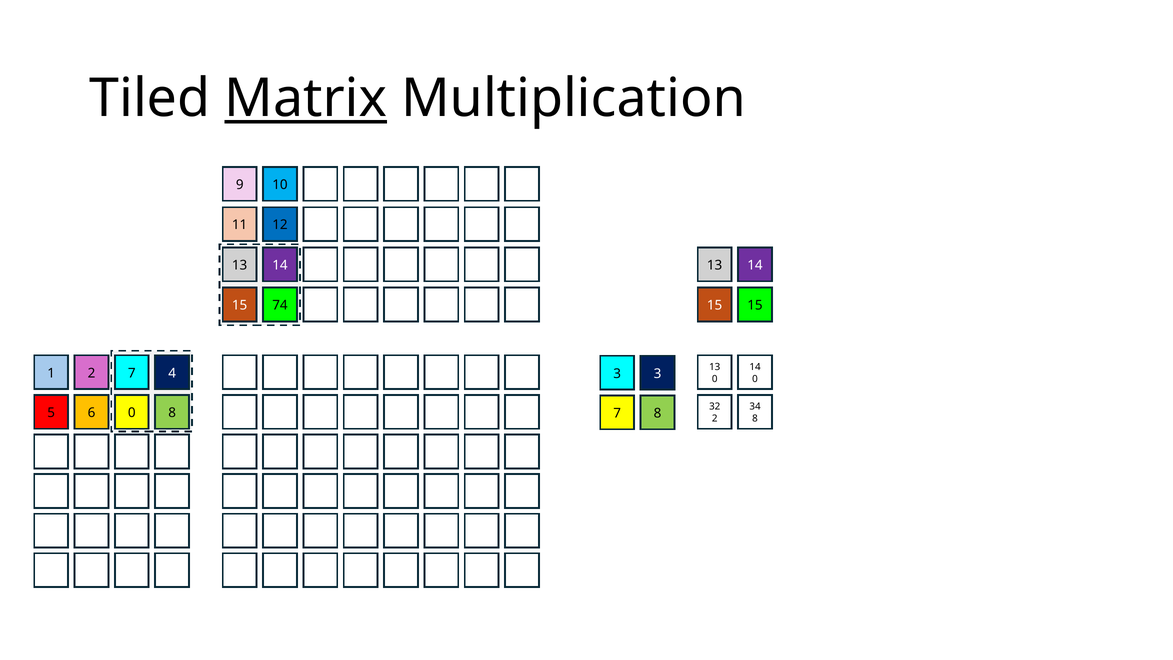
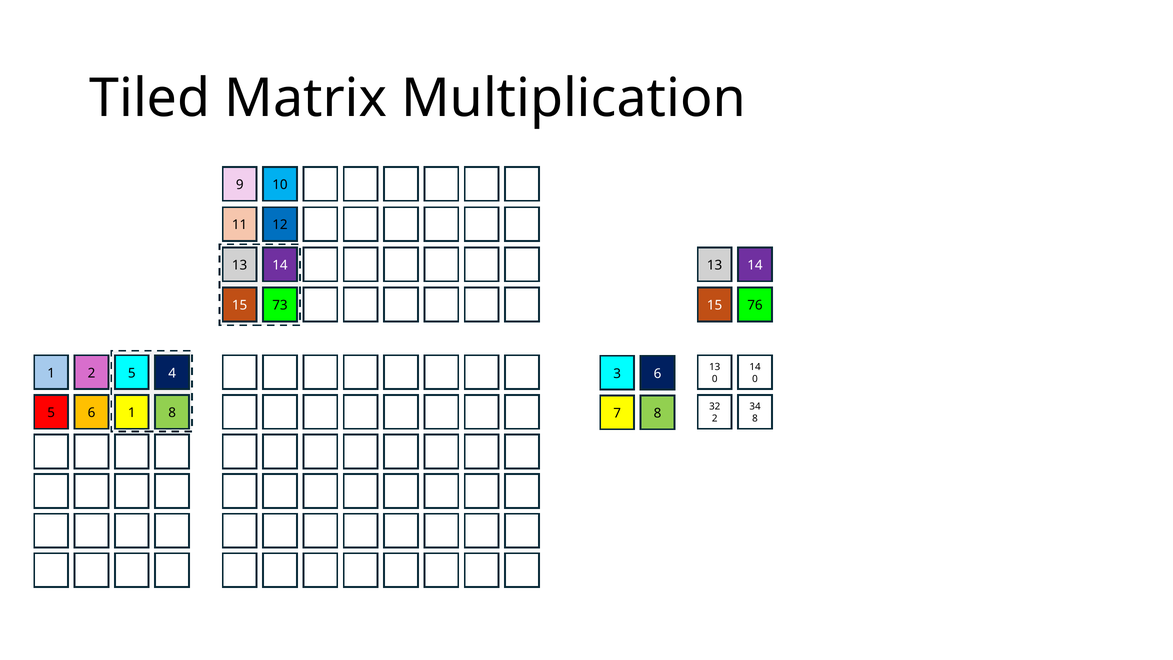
Matrix underline: present -> none (306, 99)
74: 74 -> 73 (280, 305)
15 15: 15 -> 76 (755, 305)
2 7: 7 -> 5 (132, 373)
3 3: 3 -> 6 (658, 374)
6 0: 0 -> 1 (132, 413)
